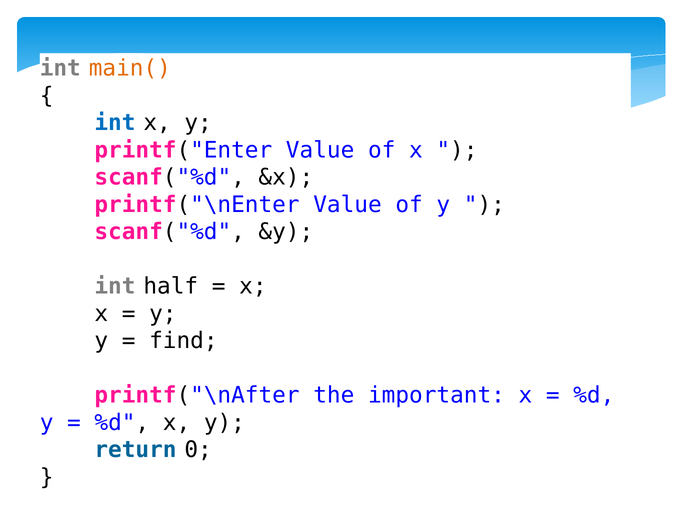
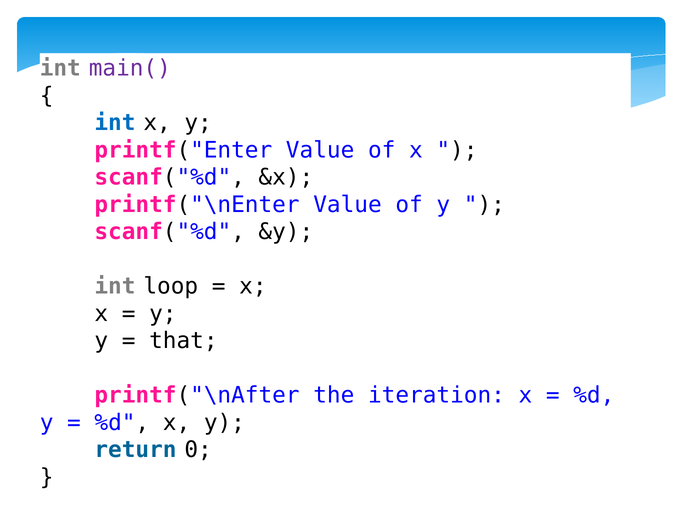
main( colour: orange -> purple (130, 69)
half: half -> loop (171, 287)
find: find -> that (183, 341)
important: important -> iteration (436, 396)
